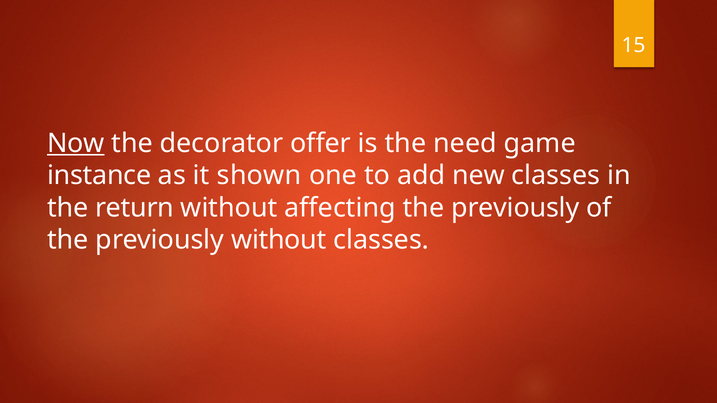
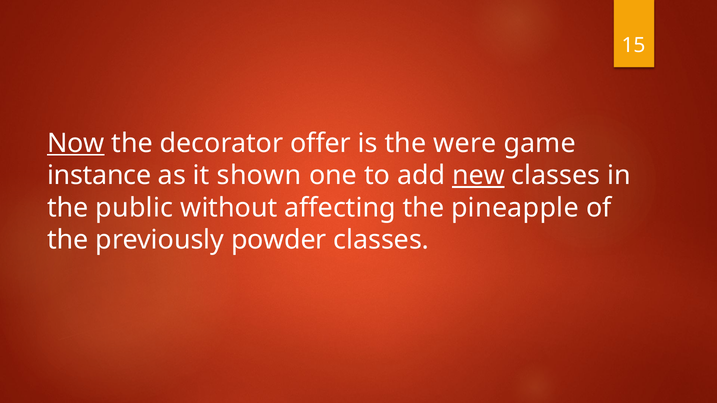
need: need -> were (465, 143)
new underline: none -> present (478, 176)
return: return -> public (134, 208)
affecting the previously: previously -> pineapple (515, 208)
previously without: without -> powder (279, 240)
